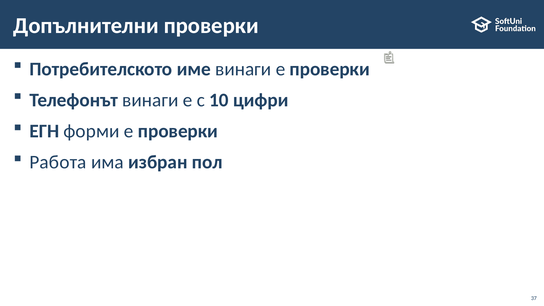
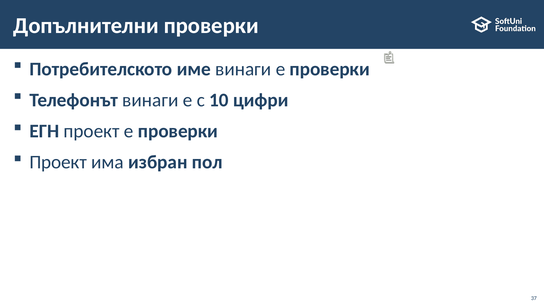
ЕГН форми: форми -> проект (92, 131)
Работа: Работа -> Проект (58, 162)
